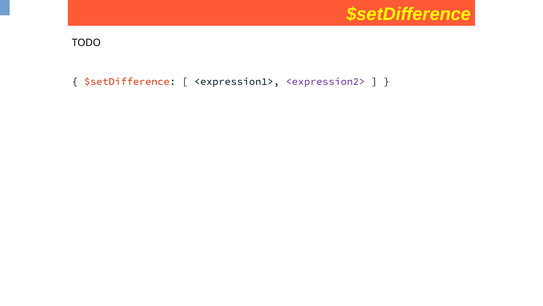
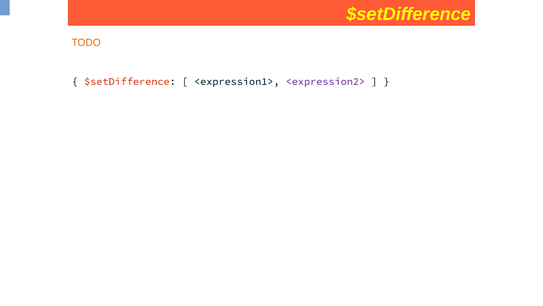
TODO colour: black -> orange (86, 43)
